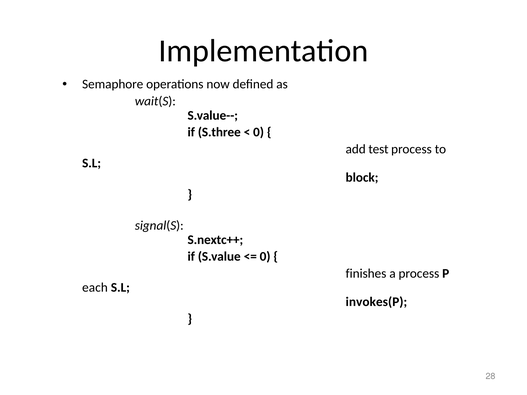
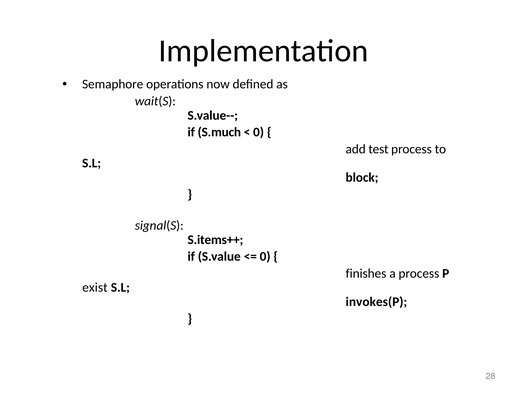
S.three: S.three -> S.much (219, 132)
S.nextc++: S.nextc++ -> S.items++ (215, 240)
each: each -> exist (95, 288)
